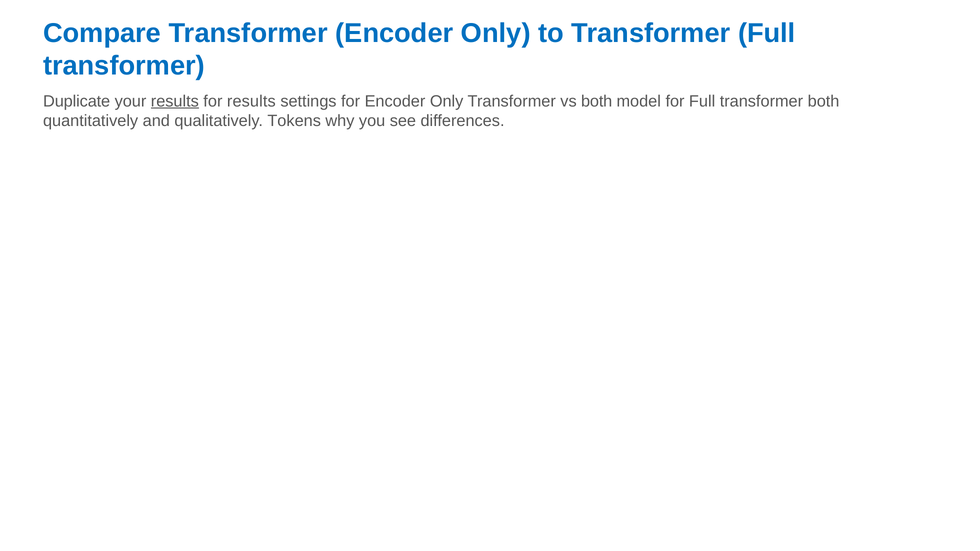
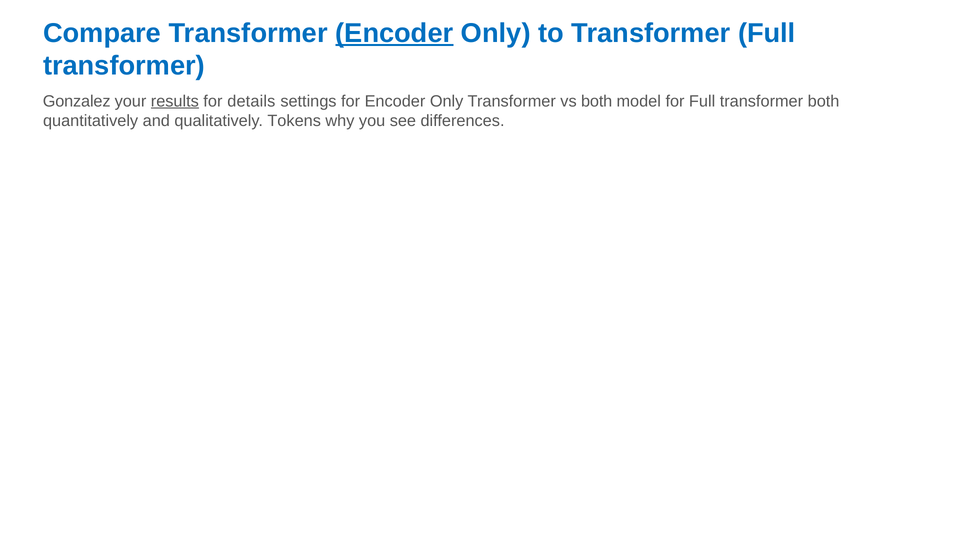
Encoder underline: none -> present (394, 33)
Duplicate: Duplicate -> Gonzalez (77, 101)
for results: results -> details (251, 101)
